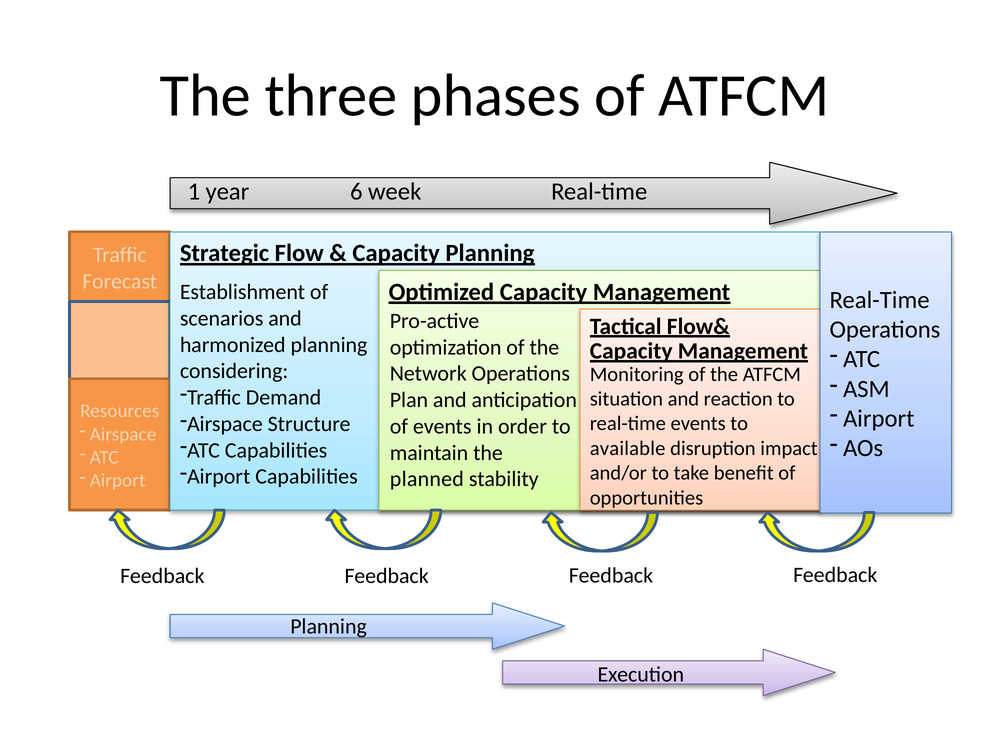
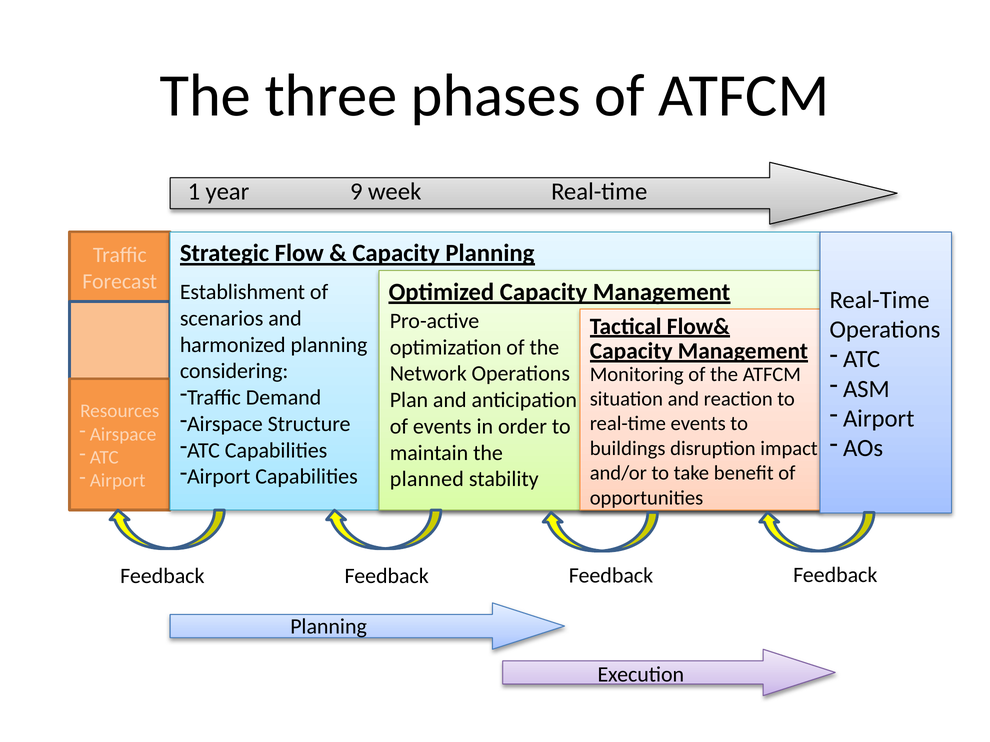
6: 6 -> 9 (356, 192)
available: available -> buildings (628, 449)
